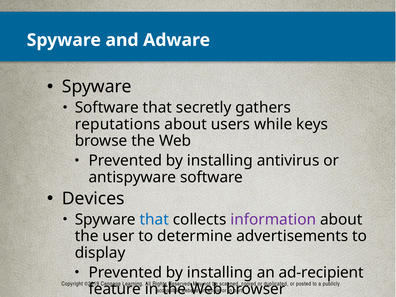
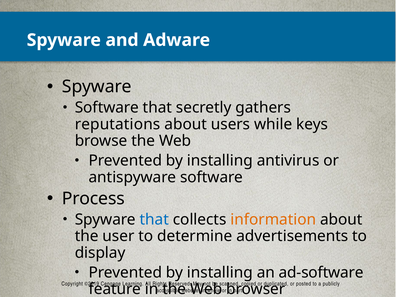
Devices: Devices -> Process (93, 199)
information colour: purple -> orange (273, 219)
ad-recipient: ad-recipient -> ad-software (321, 272)
